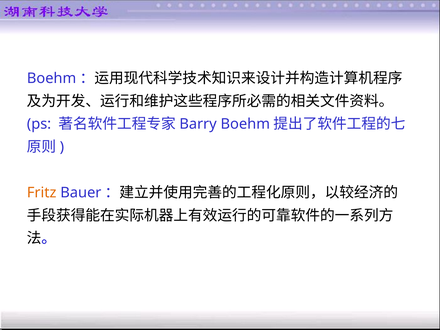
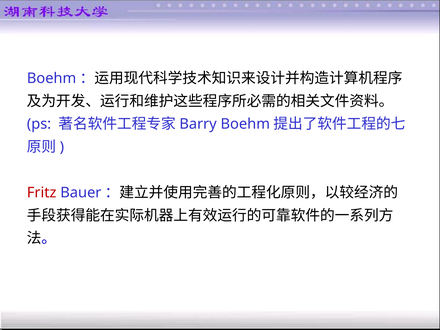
Fritz colour: orange -> red (42, 193)
